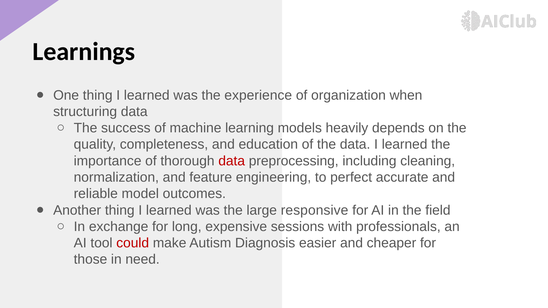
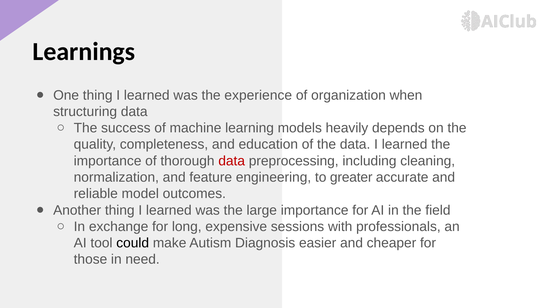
perfect: perfect -> greater (351, 177)
large responsive: responsive -> importance (315, 210)
could colour: red -> black (133, 243)
